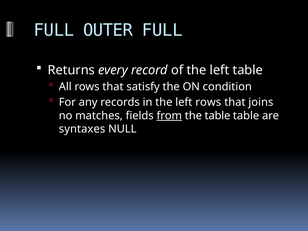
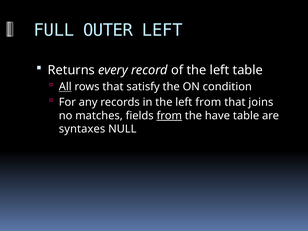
OUTER FULL: FULL -> LEFT (162, 30)
All underline: none -> present (65, 87)
left rows: rows -> from (208, 102)
the table: table -> have (217, 116)
